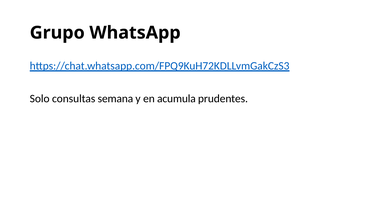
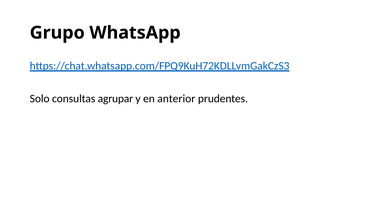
semana: semana -> agrupar (115, 99)
acumula: acumula -> anterior (176, 99)
